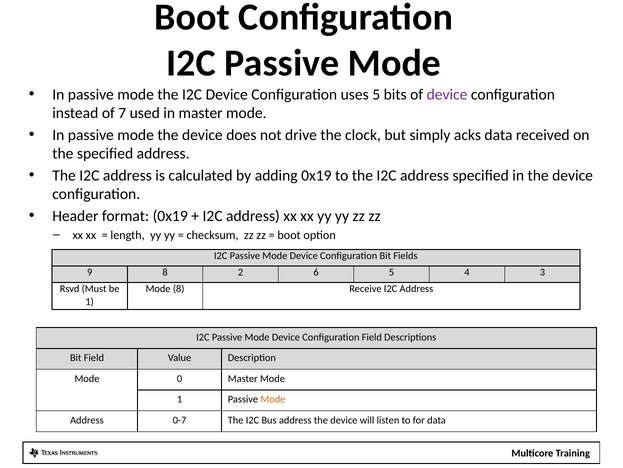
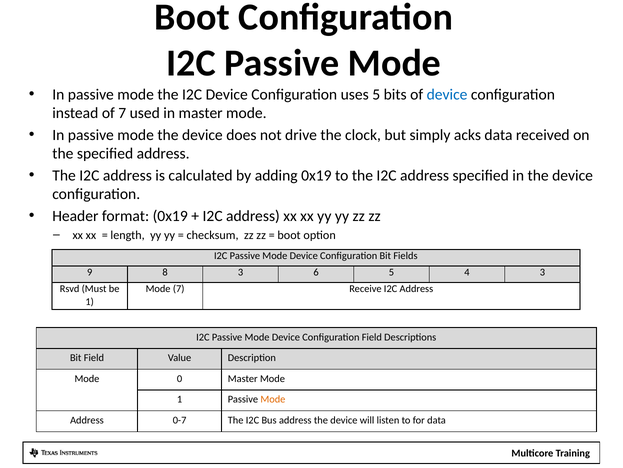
device colour: purple -> blue (447, 94)
8 2: 2 -> 3 (241, 272)
Mode 8: 8 -> 7 (179, 289)
